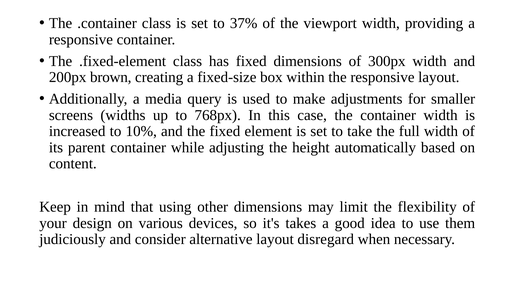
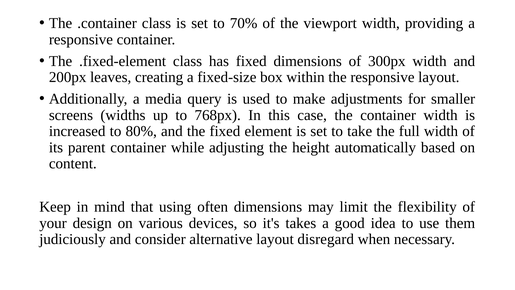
37%: 37% -> 70% (244, 23)
brown: brown -> leaves (111, 77)
10%: 10% -> 80% (141, 131)
other: other -> often (213, 207)
